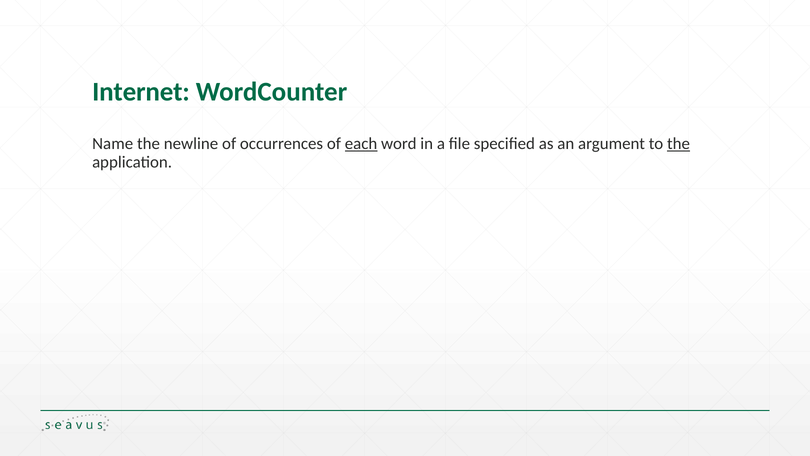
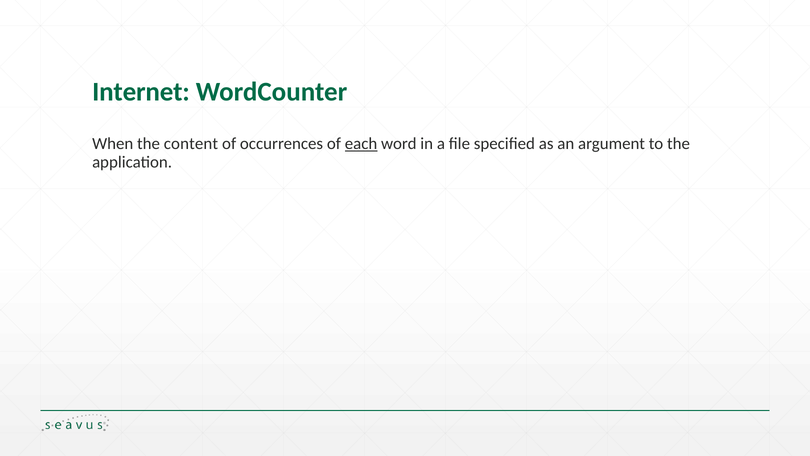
Name: Name -> When (113, 144)
newline: newline -> content (191, 144)
the underline: present -> none (678, 144)
